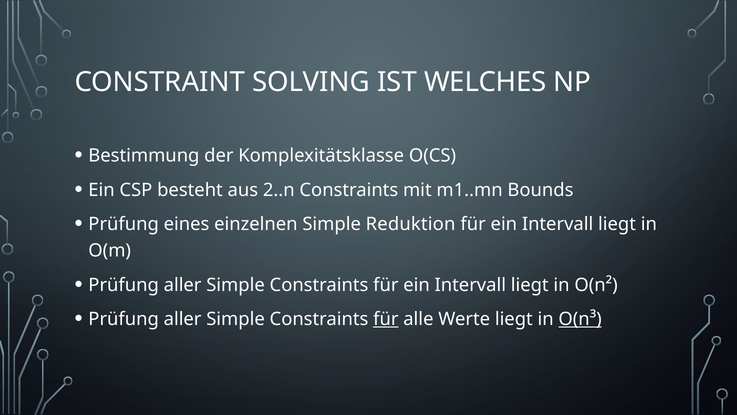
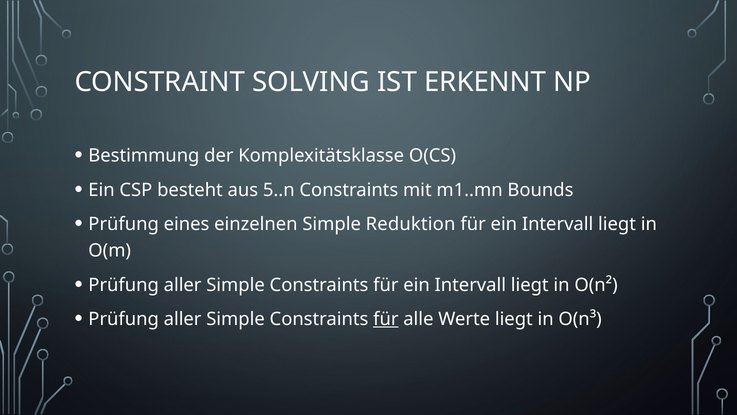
WELCHES: WELCHES -> ERKENNT (485, 82)
2..n: 2..n -> 5..n (279, 190)
O(n³ underline: present -> none (580, 319)
